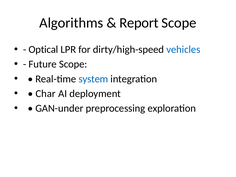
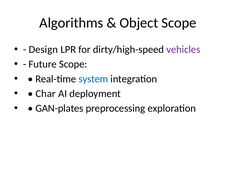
Report: Report -> Object (139, 23)
Optical: Optical -> Design (43, 50)
vehicles colour: blue -> purple (183, 50)
GAN-under: GAN-under -> GAN-plates (59, 108)
